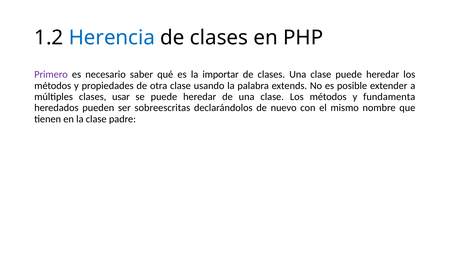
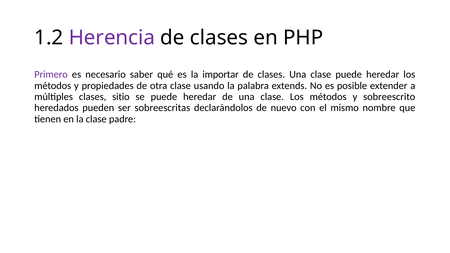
Herencia colour: blue -> purple (112, 38)
usar: usar -> sitio (121, 97)
fundamenta: fundamenta -> sobreescrito (389, 97)
